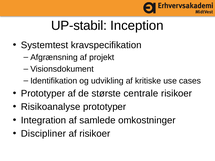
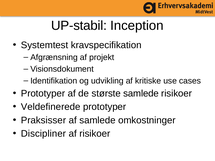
største centrale: centrale -> samlede (141, 94)
Risikoanalyse: Risikoanalyse -> Veldefinerede (51, 107)
Integration: Integration -> Praksisser (44, 120)
